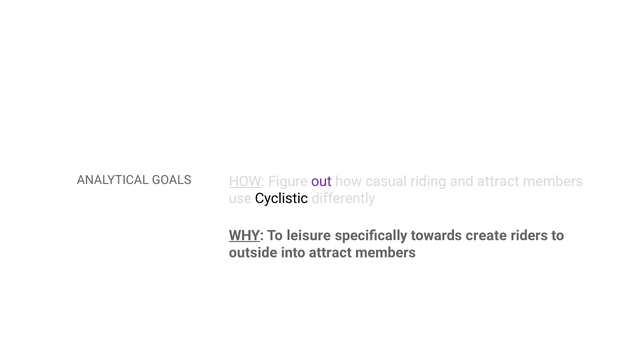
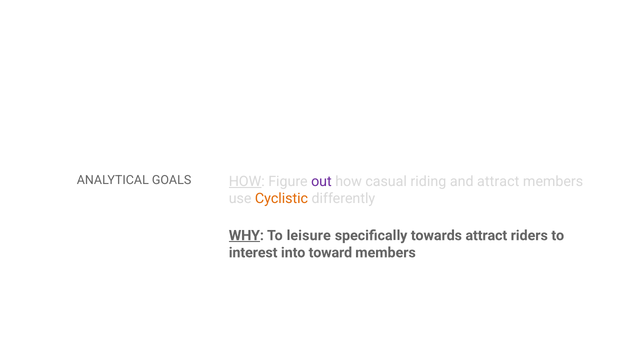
Cyclistic colour: black -> orange (282, 199)
towards create: create -> attract (486, 236)
outside: outside -> interest (253, 253)
into attract: attract -> toward (330, 253)
